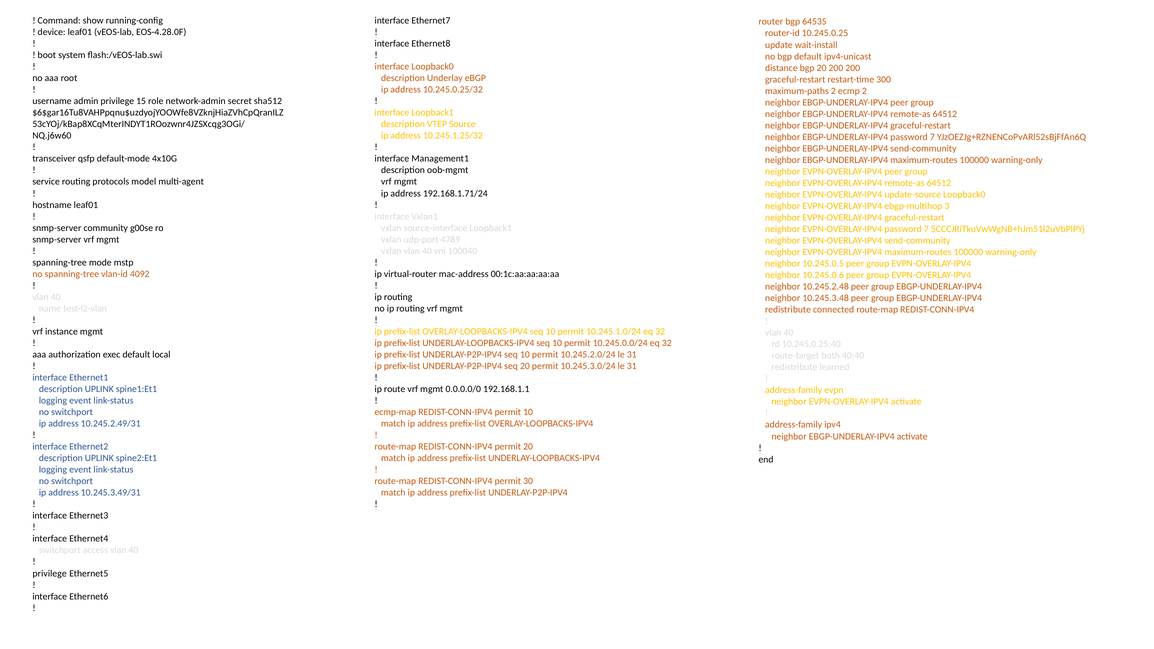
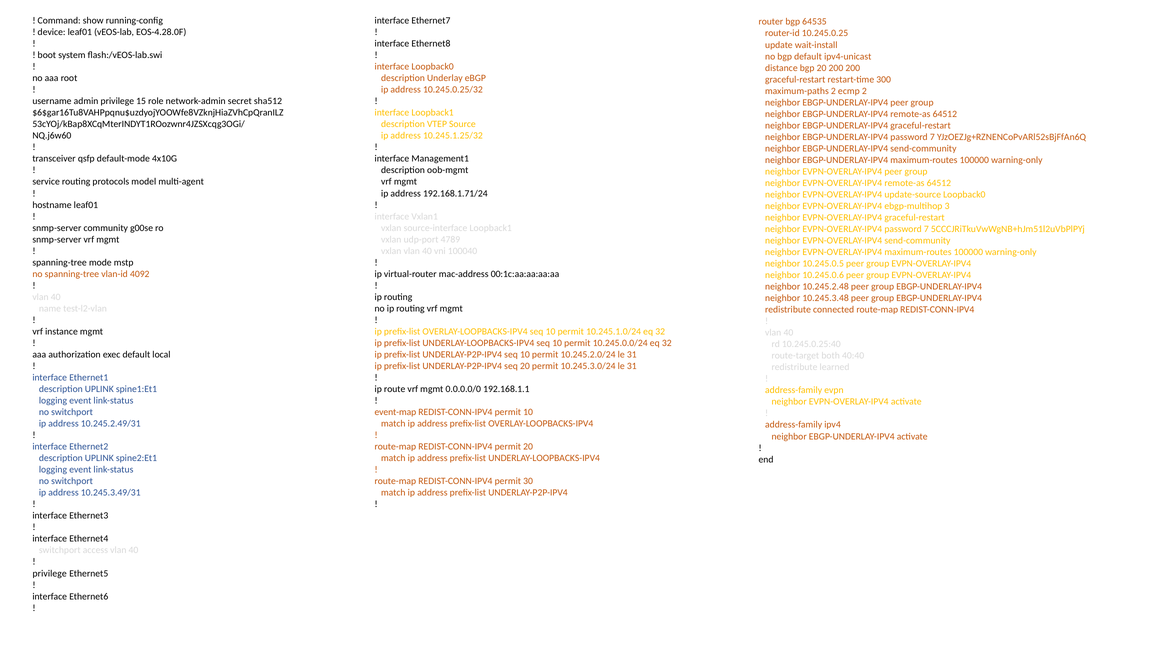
ecmp-map: ecmp-map -> event-map (395, 412)
